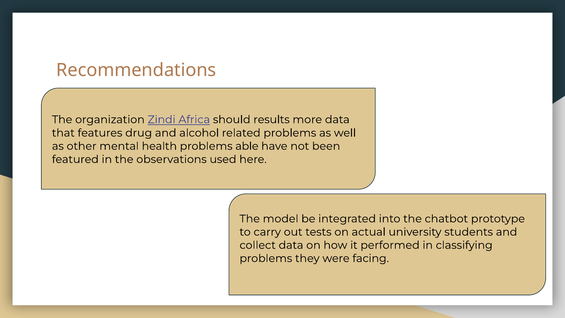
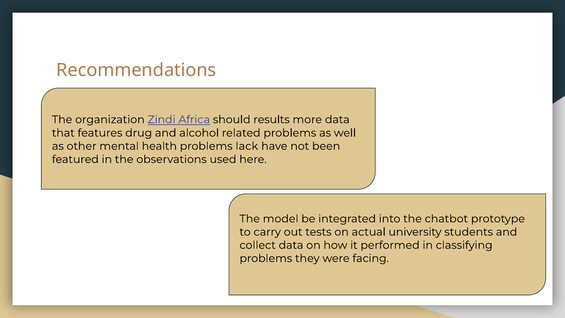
able: able -> lack (247, 146)
